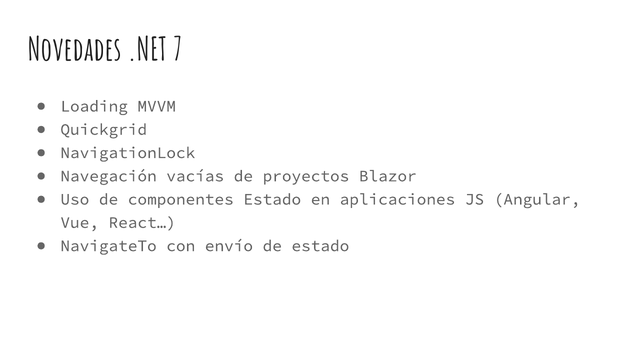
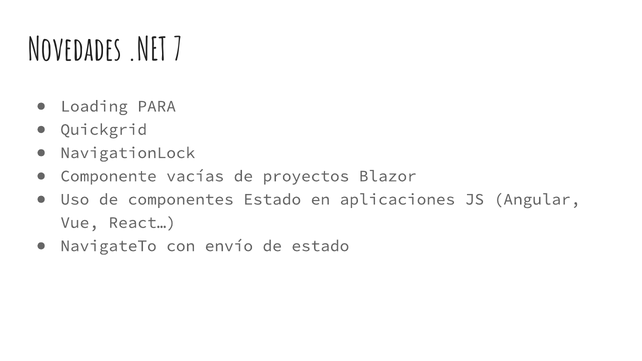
MVVM: MVVM -> PARA (157, 106)
Navegación: Navegación -> Componente (109, 176)
